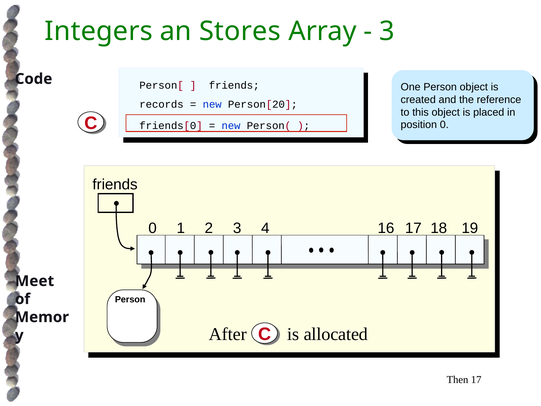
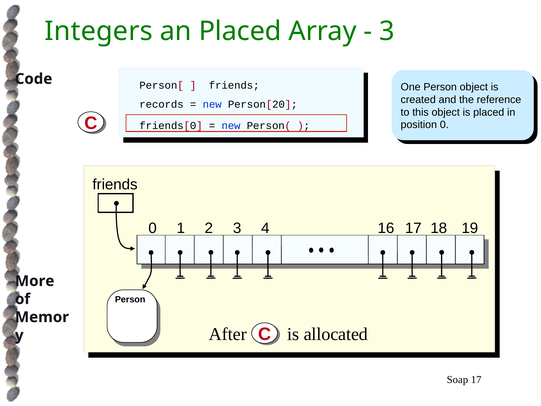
an Stores: Stores -> Placed (240, 31)
Meet: Meet -> More (35, 281)
Then: Then -> Soap (457, 379)
